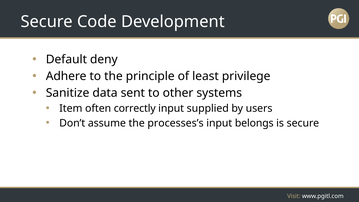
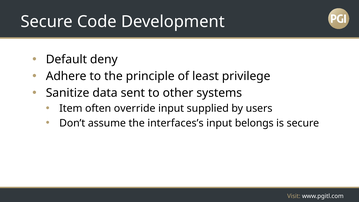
correctly: correctly -> override (135, 108)
processes’s: processes’s -> interfaces’s (176, 123)
